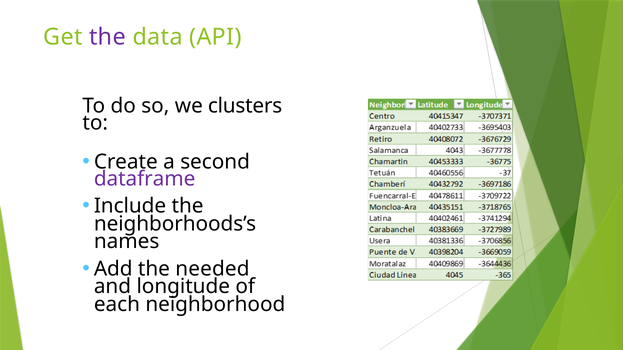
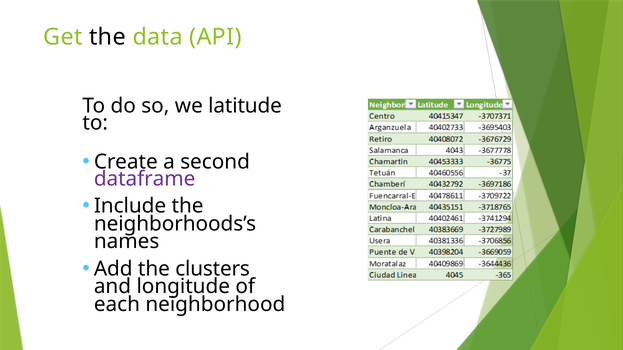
the colour: purple -> black (108, 37)
clusters: clusters -> latitude (245, 106)
needed: needed -> clusters (213, 269)
